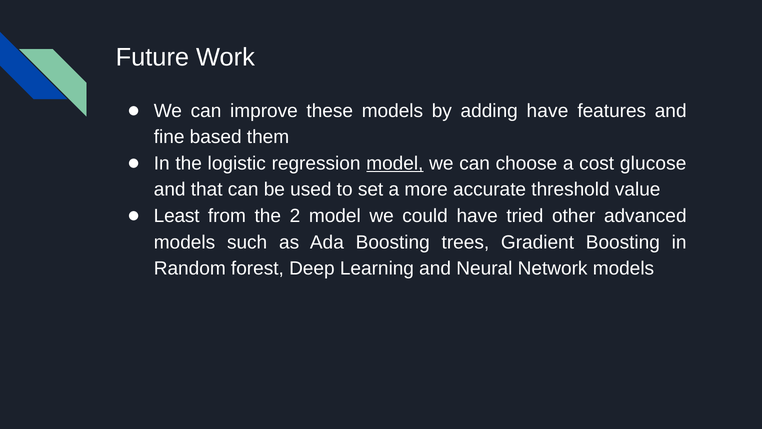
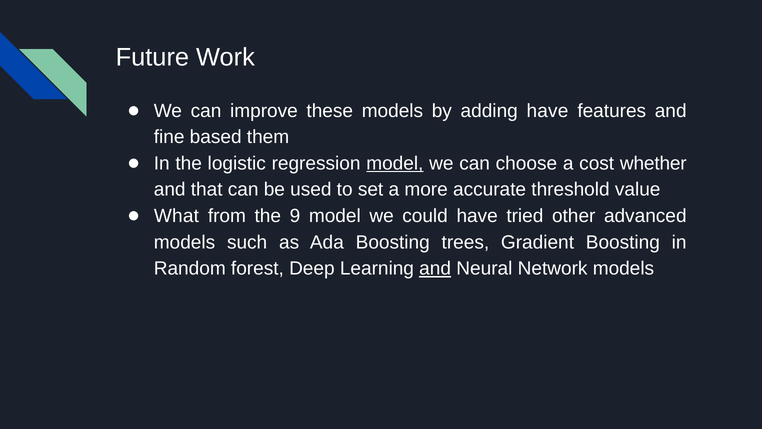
glucose: glucose -> whether (653, 163)
Least: Least -> What (176, 216)
2: 2 -> 9 (295, 216)
and underline: none -> present (435, 268)
